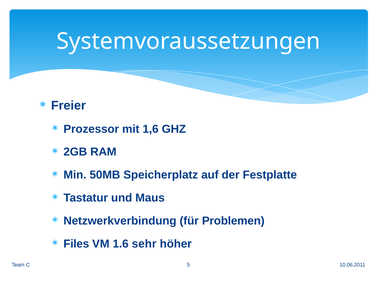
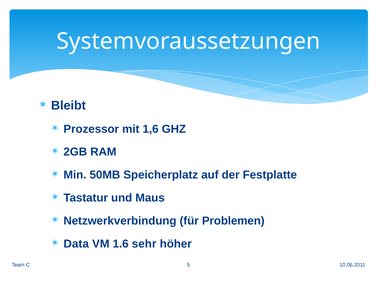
Freier: Freier -> Bleibt (68, 106)
Files: Files -> Data (76, 244)
